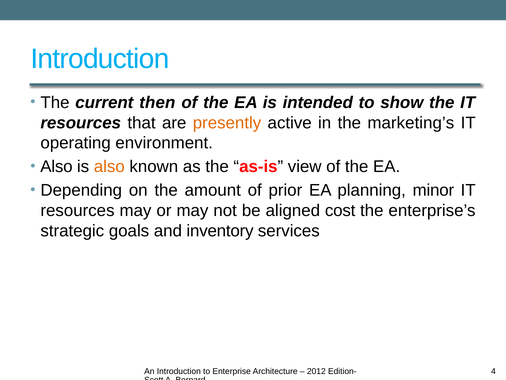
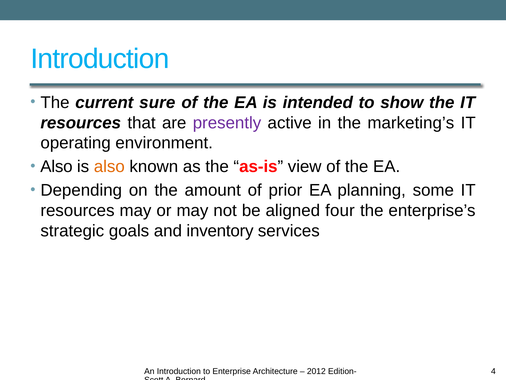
then: then -> sure (157, 102)
presently colour: orange -> purple (227, 123)
minor: minor -> some (433, 190)
cost: cost -> four (340, 210)
